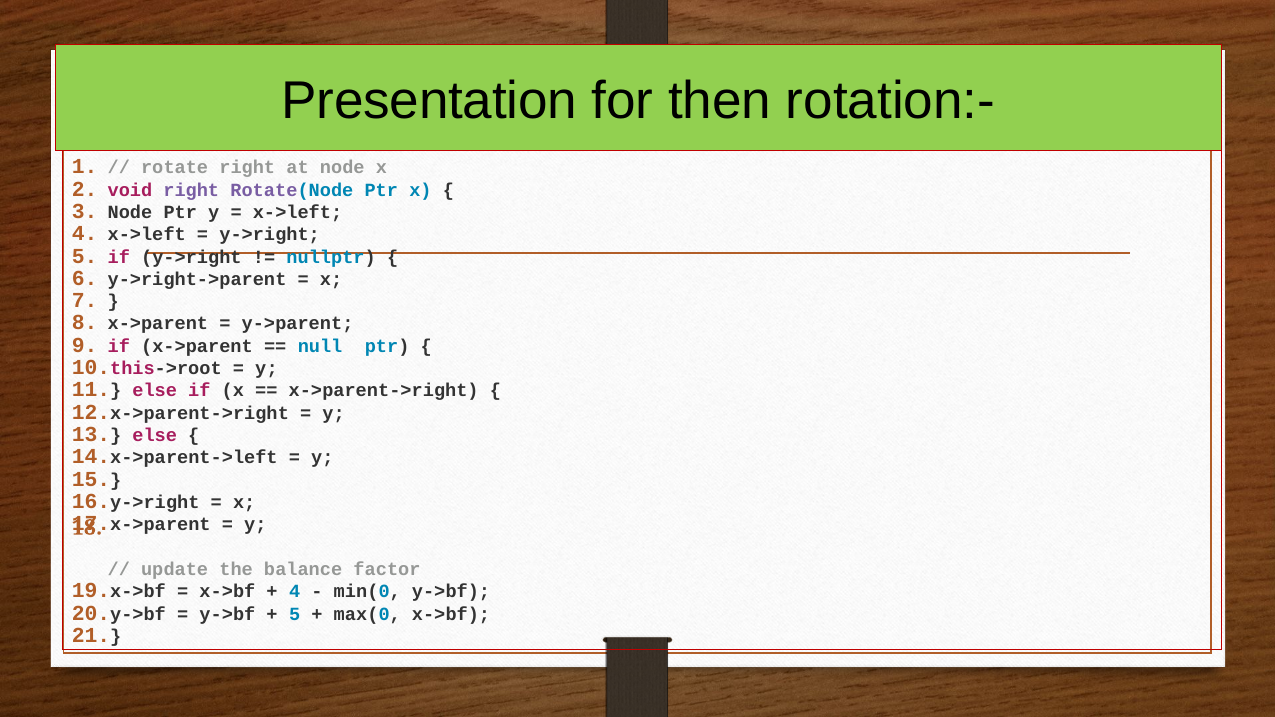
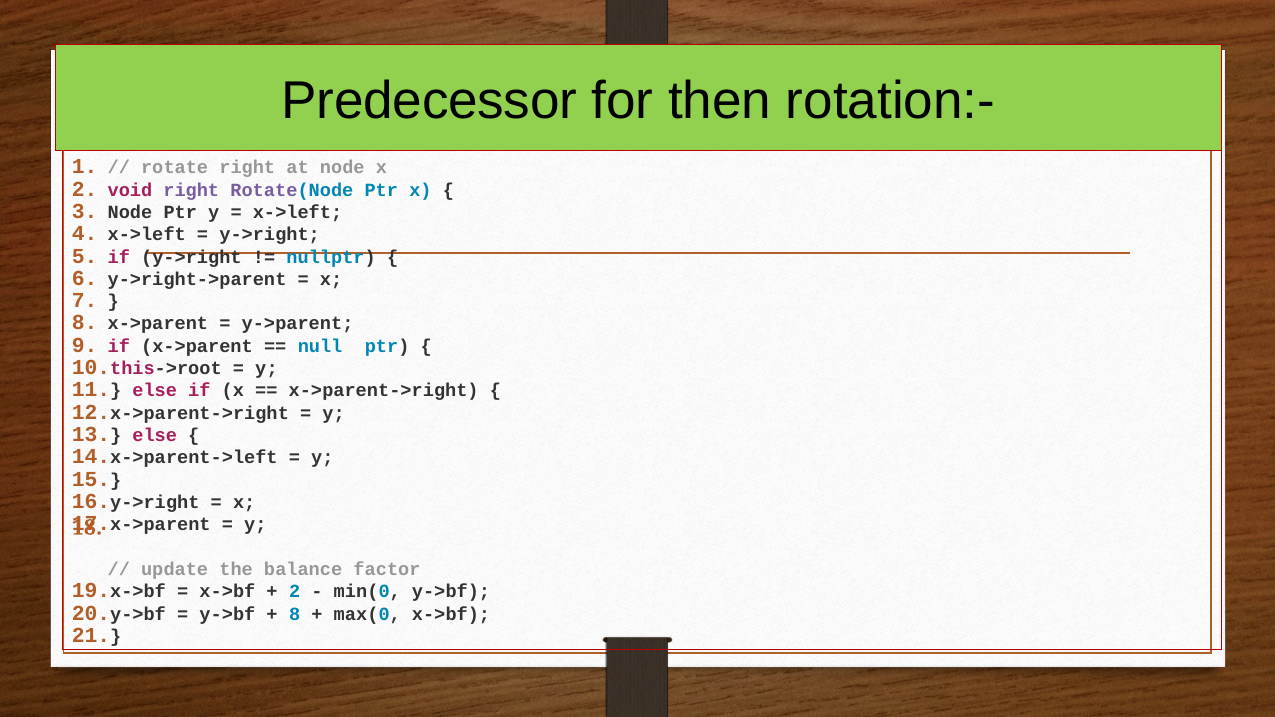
Presentation: Presentation -> Predecessor (429, 101)
4: 4 -> 2 (295, 592)
5: 5 -> 8 (295, 614)
